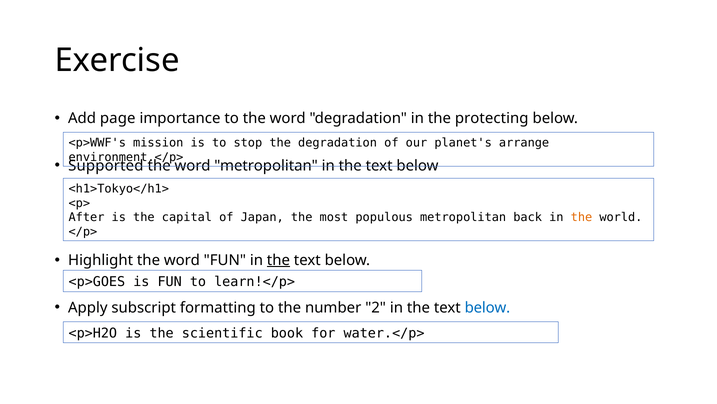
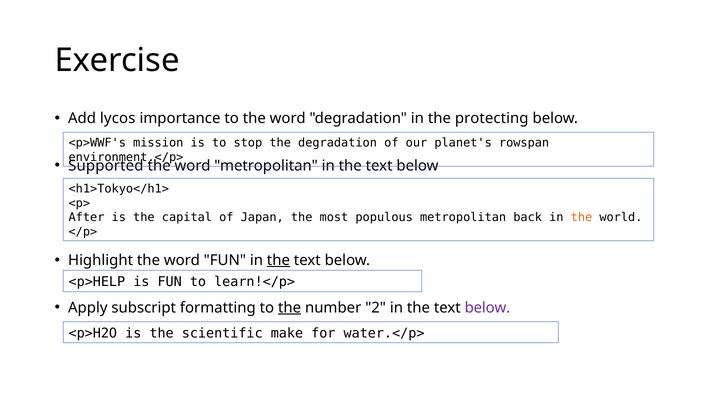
page: page -> lycos (118, 118)
arrange: arrange -> rowspan (524, 143)
<p>GOES: <p>GOES -> <p>HELP (97, 281)
the underline: none -> present (290, 307)
below colour: blue -> purple (487, 307)
book: book -> make (287, 333)
